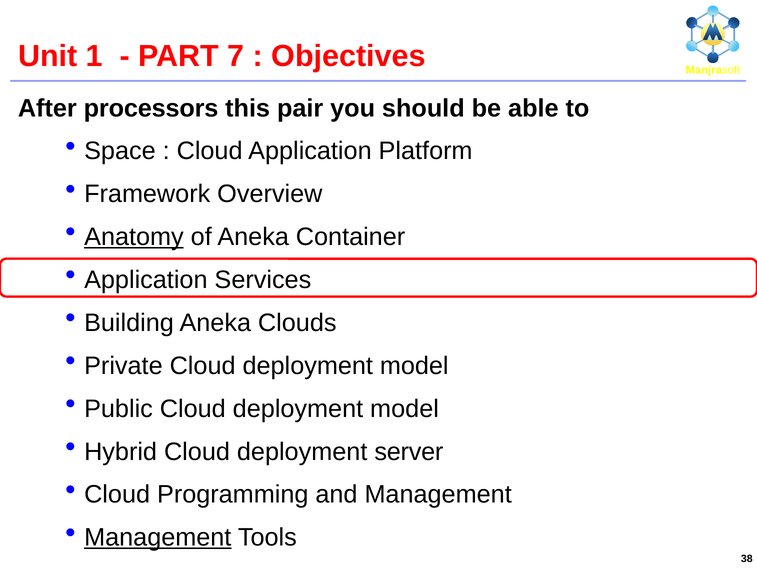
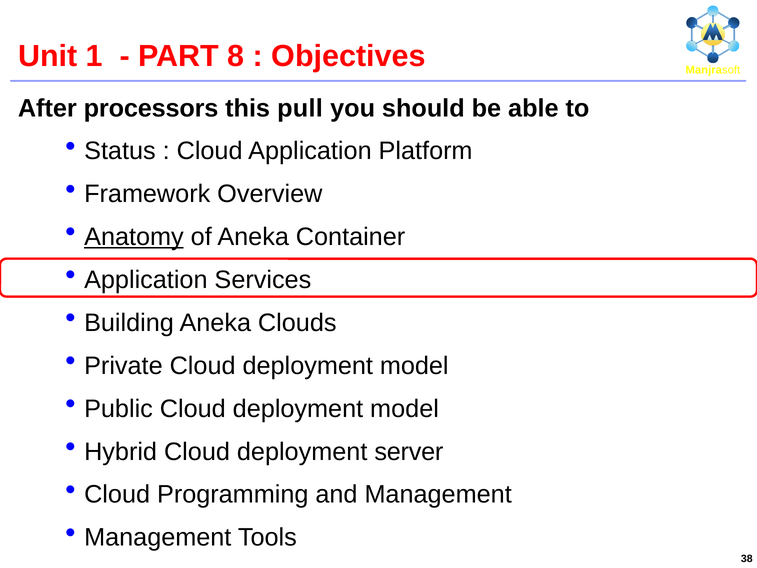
7: 7 -> 8 (236, 56)
pair: pair -> pull (300, 108)
Space: Space -> Status (120, 151)
Management underline: present -> none (158, 537)
